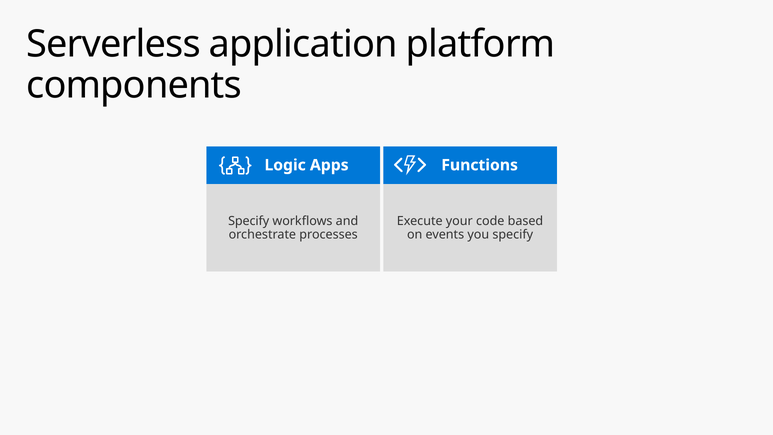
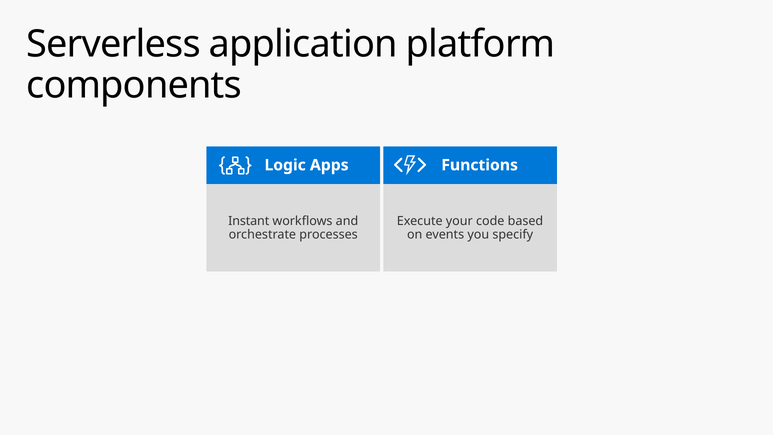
Specify: Specify -> Instant (249, 221)
